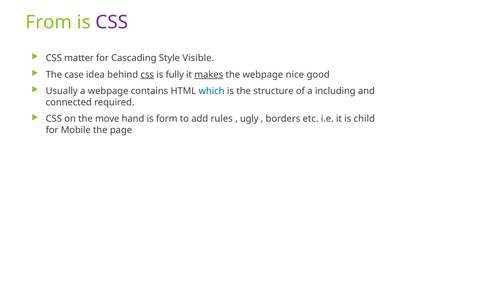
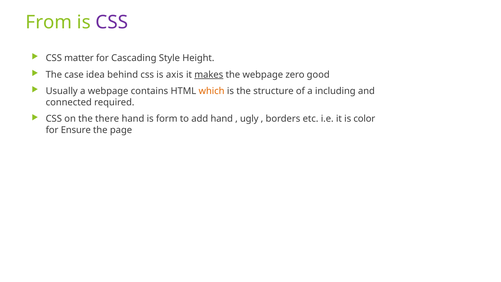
Visible: Visible -> Height (198, 58)
css underline: present -> none (147, 75)
fully: fully -> axis (175, 75)
nice: nice -> zero (295, 75)
which colour: blue -> orange (212, 91)
move: move -> there (107, 119)
add rules: rules -> hand (222, 119)
child: child -> color (364, 119)
Mobile: Mobile -> Ensure (76, 130)
